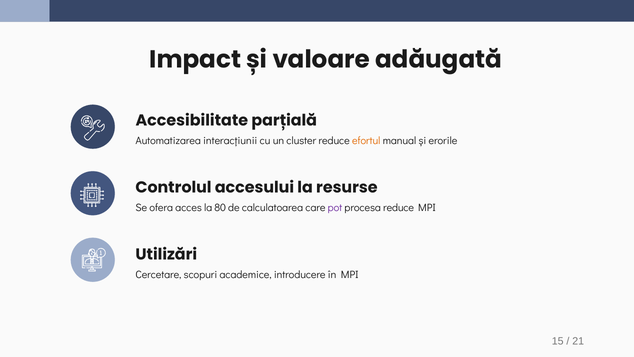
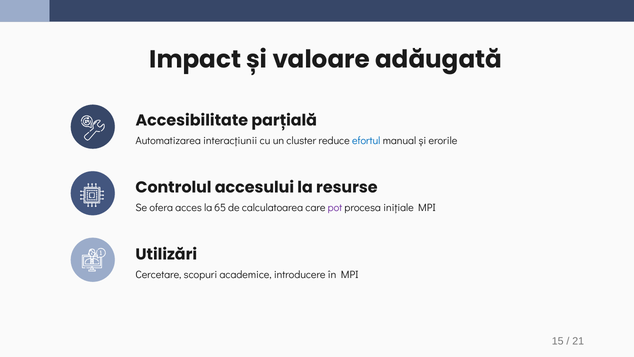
efortul colour: orange -> blue (366, 141)
80: 80 -> 65 (220, 207)
procesa reduce: reduce -> inițiale (399, 207)
